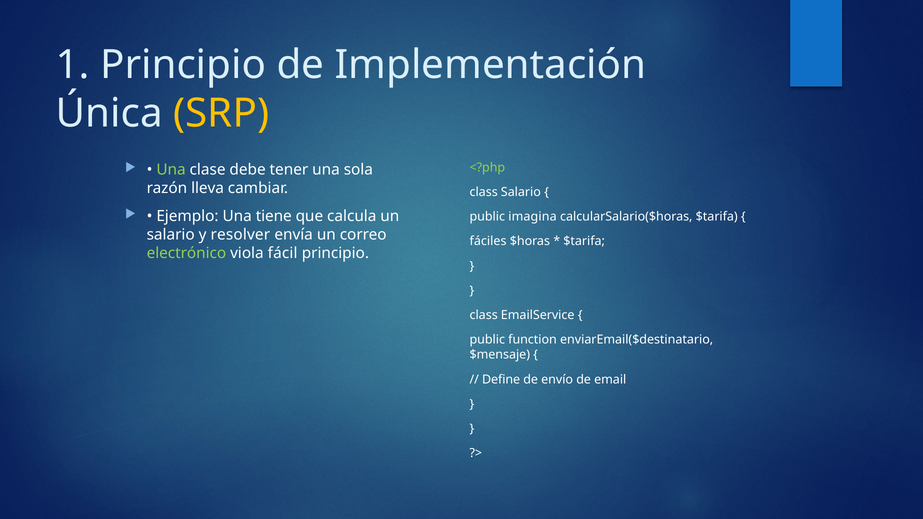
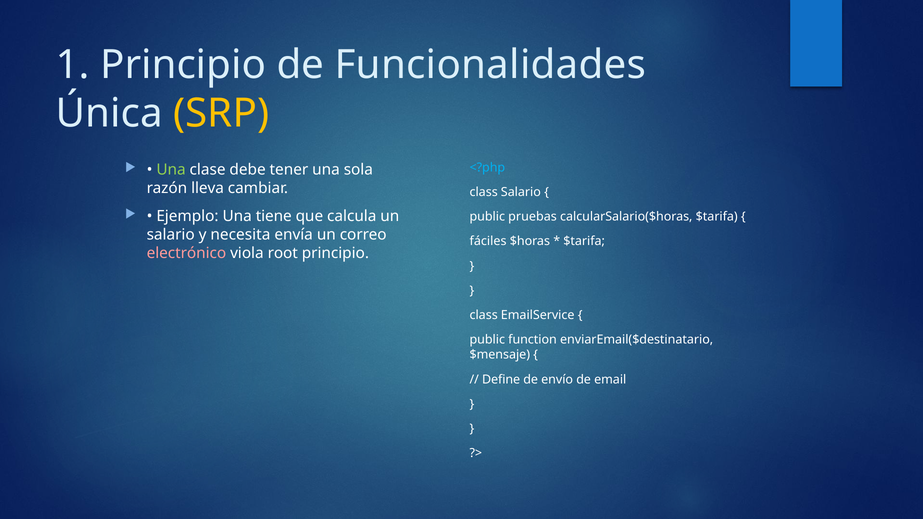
Implementación: Implementación -> Funcionalidades (490, 65)
<?php colour: light green -> light blue (487, 167)
imagina: imagina -> pruebas (533, 217)
resolver: resolver -> necesita (240, 235)
electrónico colour: light green -> pink (186, 253)
fácil: fácil -> root (283, 253)
